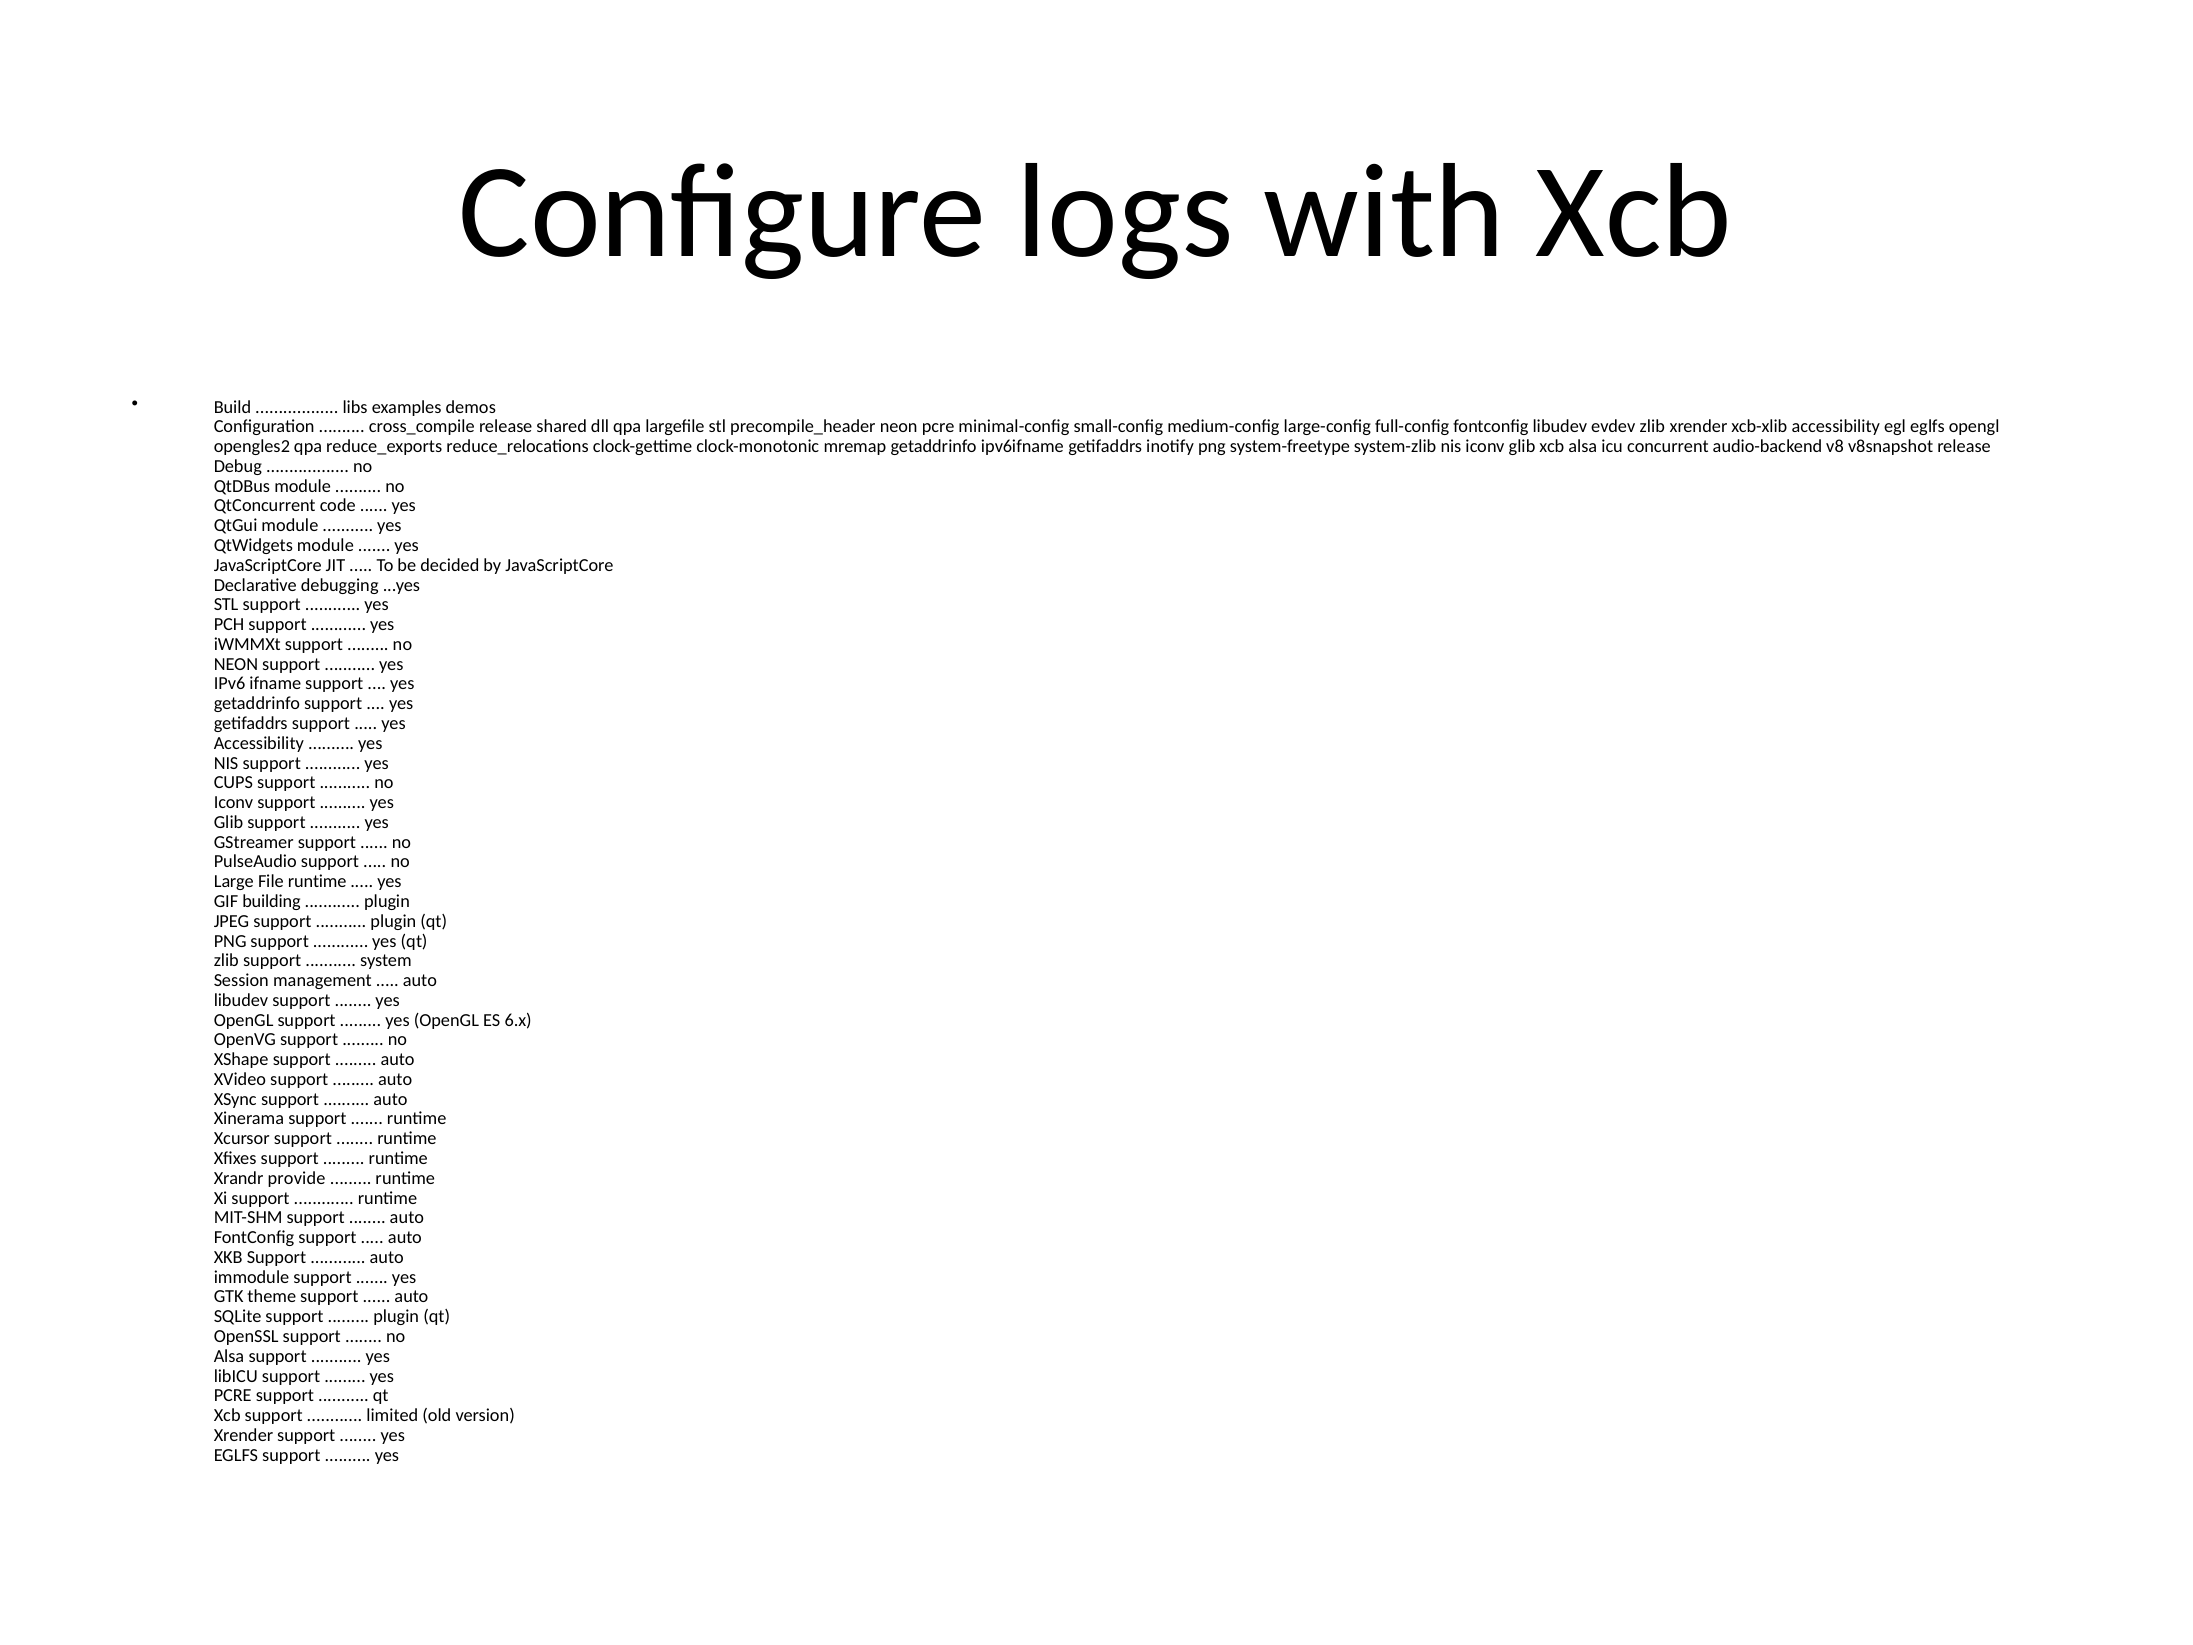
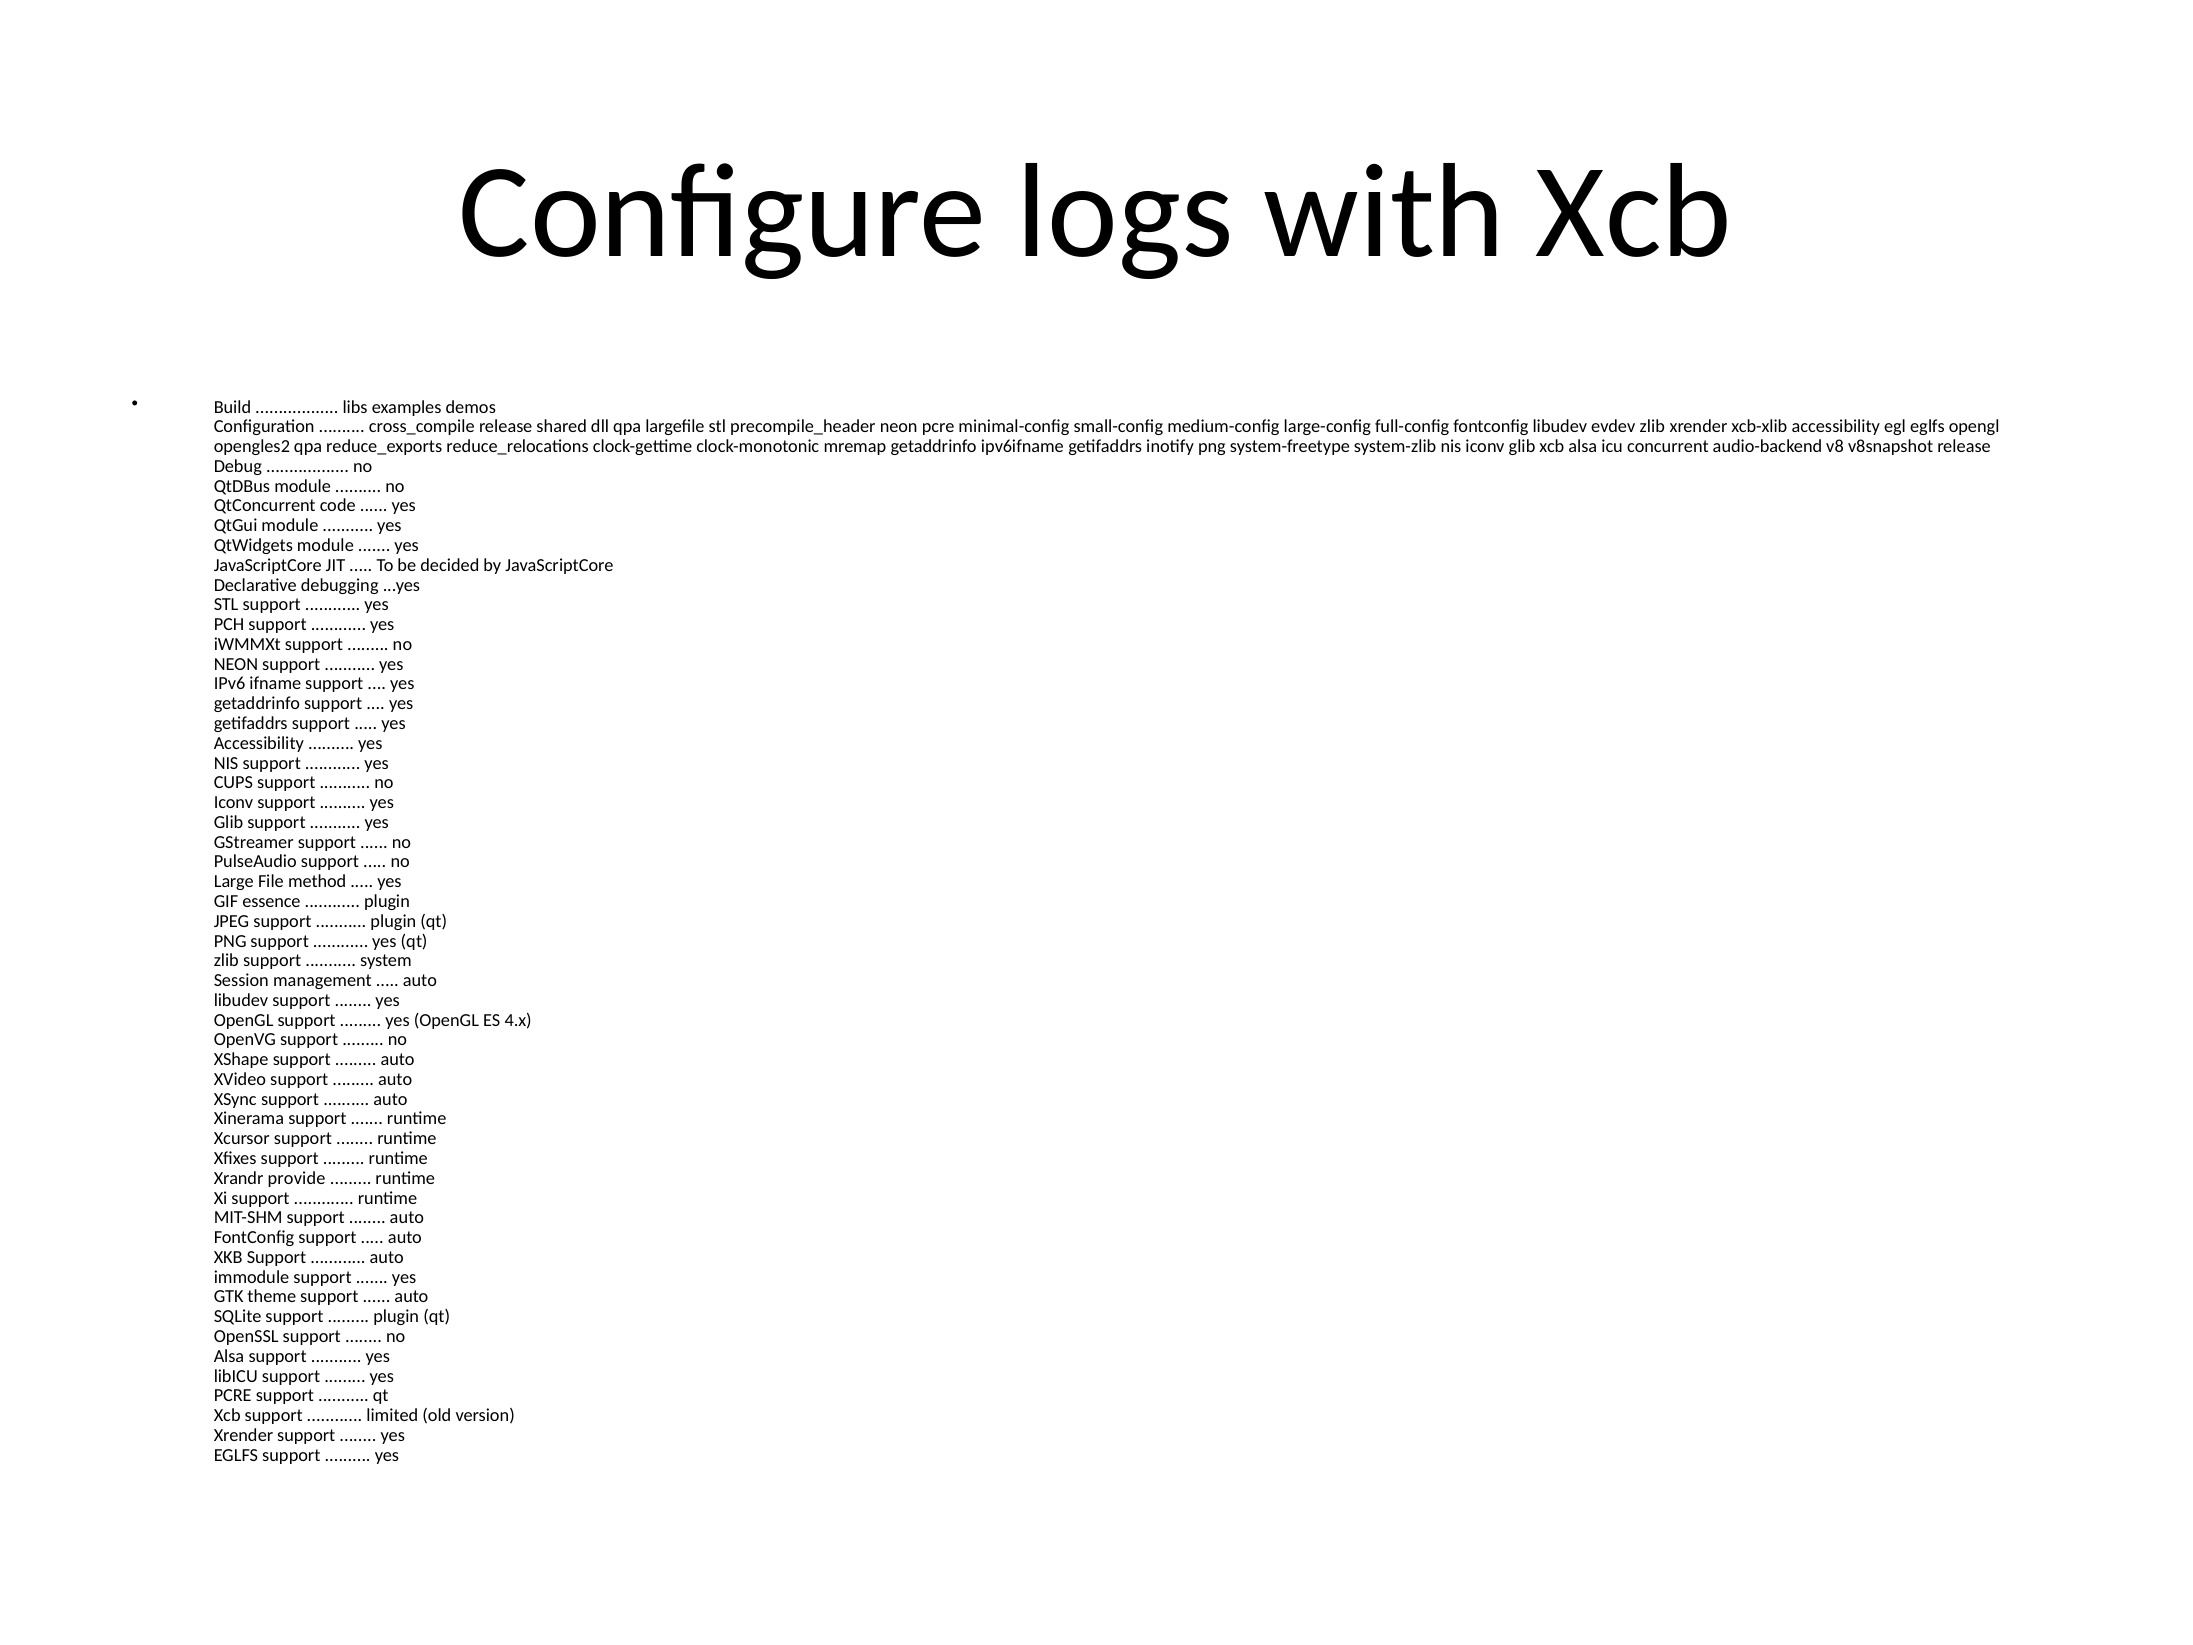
File runtime: runtime -> method (317, 882)
building: building -> essence (271, 901)
6.x: 6.x -> 4.x (518, 1020)
